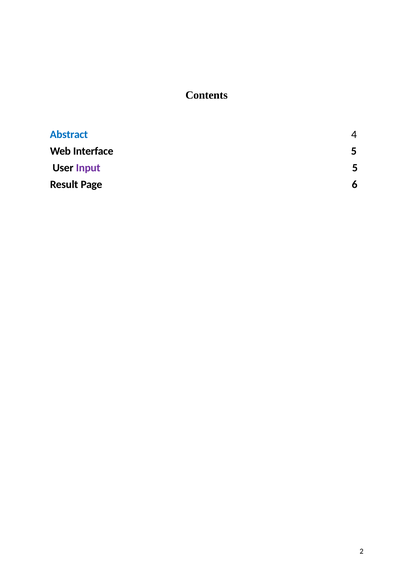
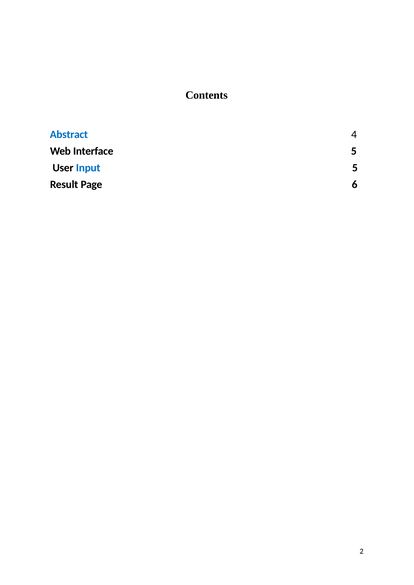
Input colour: purple -> blue (88, 168)
